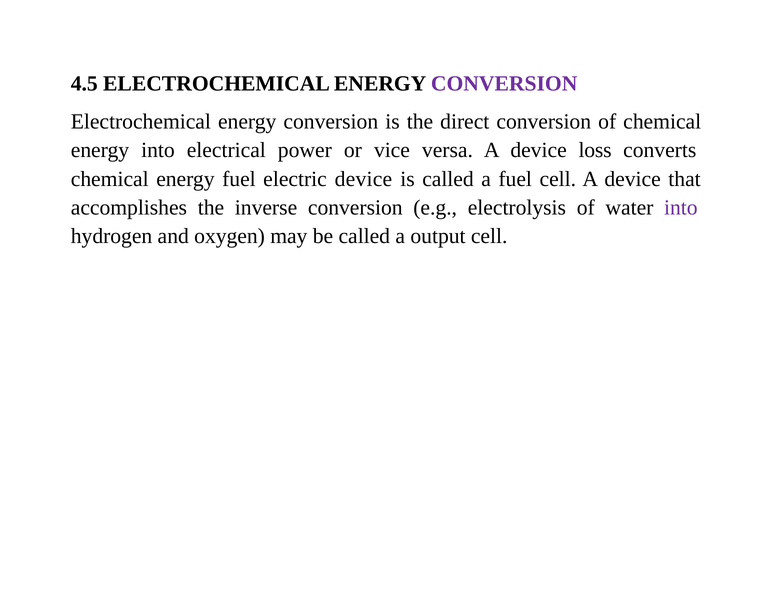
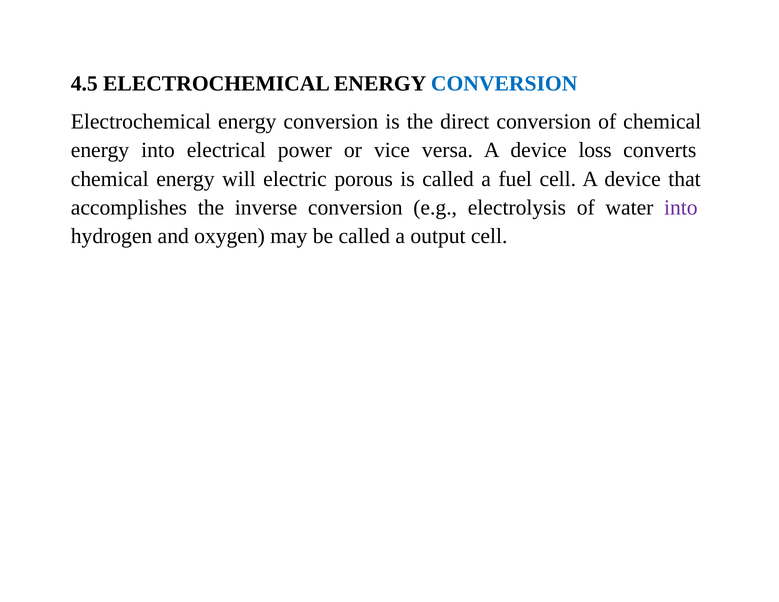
CONVERSION colour: purple -> blue (504, 84)
energy fuel: fuel -> will (239, 179)
electric device: device -> porous (364, 179)
